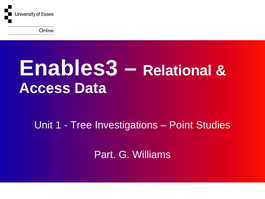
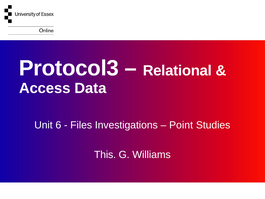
Enables3: Enables3 -> Protocol3 (69, 68)
1: 1 -> 6 (58, 125)
Tree: Tree -> Files (81, 125)
Part: Part -> This (105, 154)
